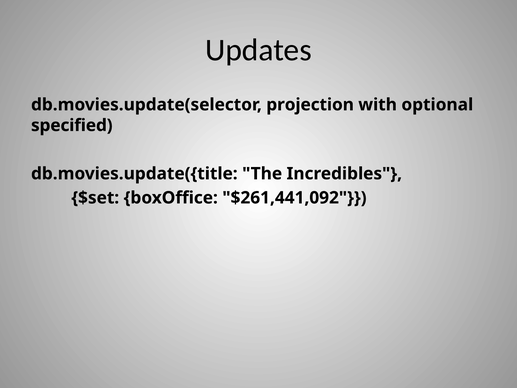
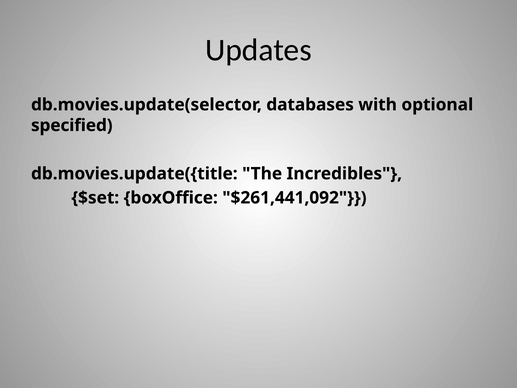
projection: projection -> databases (310, 105)
